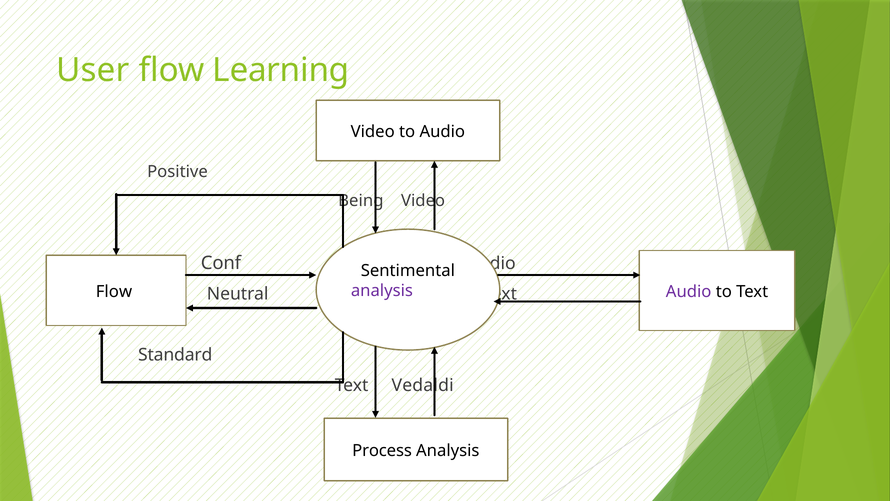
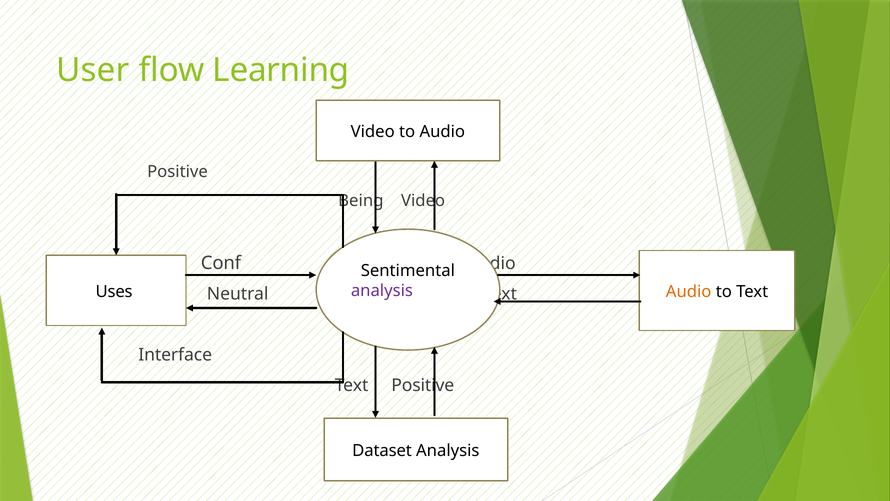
Flow: Flow -> Uses (114, 291)
Audio colour: purple -> orange (689, 291)
Standard: Standard -> Interface (175, 355)
Text Vedaldi: Vedaldi -> Positive (423, 385)
Process: Process -> Dataset (382, 450)
